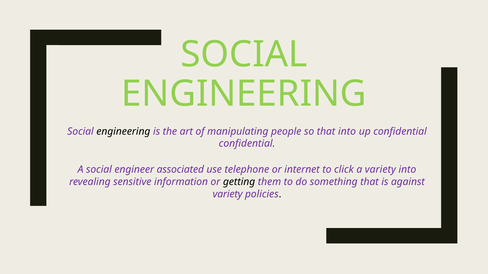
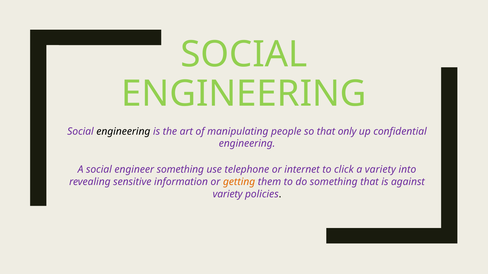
that into: into -> only (347, 132)
confidential: confidential -> engineering (247, 144)
engineer associated: associated -> something (180, 170)
getting colour: black -> orange (239, 182)
